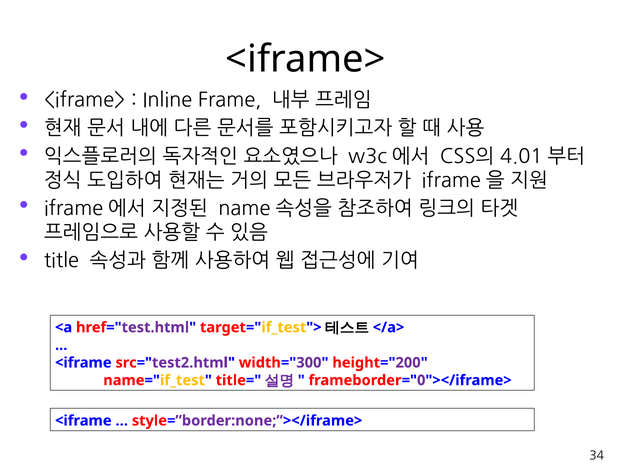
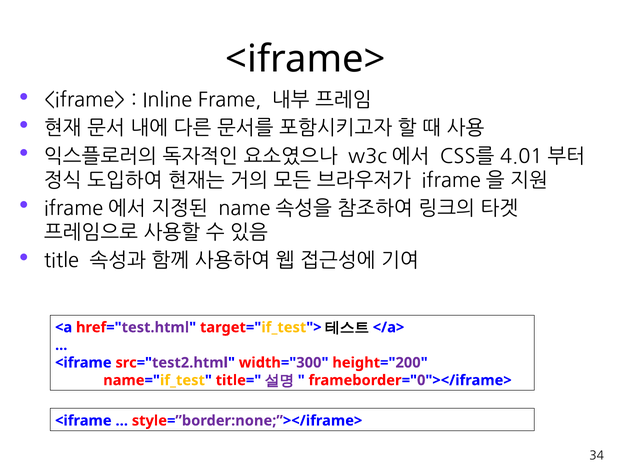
CSS의: CSS의 -> CSS를 (467, 156)
